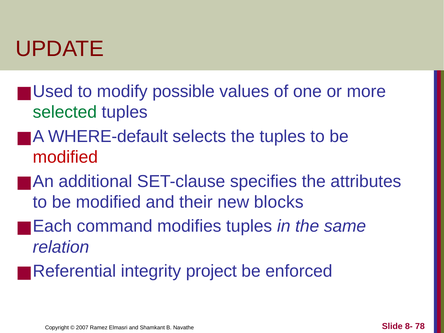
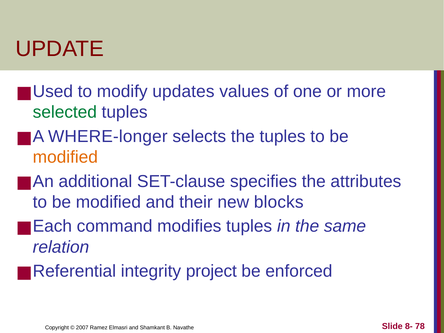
possible: possible -> updates (183, 91)
WHERE-default: WHERE-default -> WHERE-longer (108, 136)
modified colour: red -> orange (65, 157)
